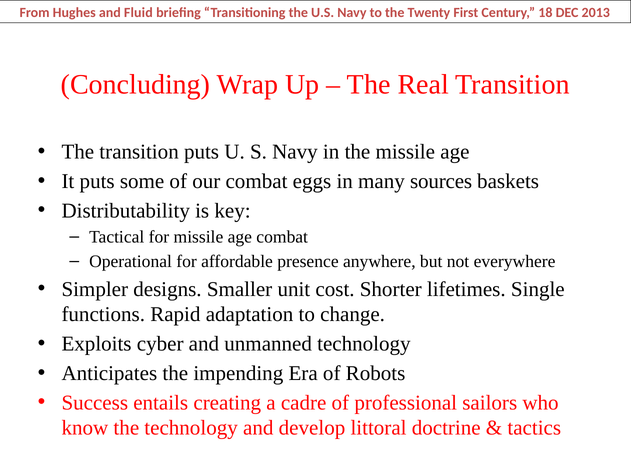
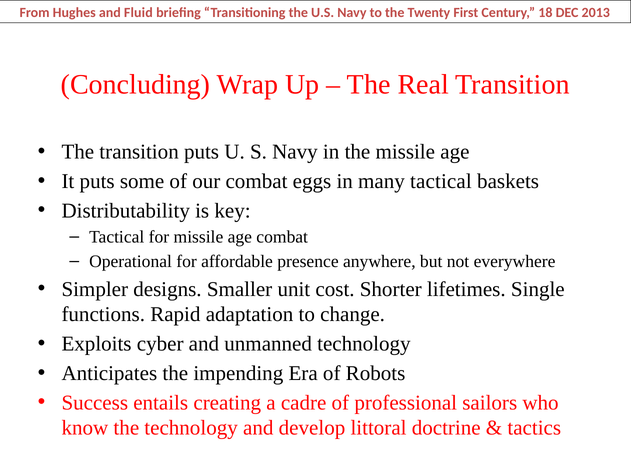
many sources: sources -> tactical (441, 181)
